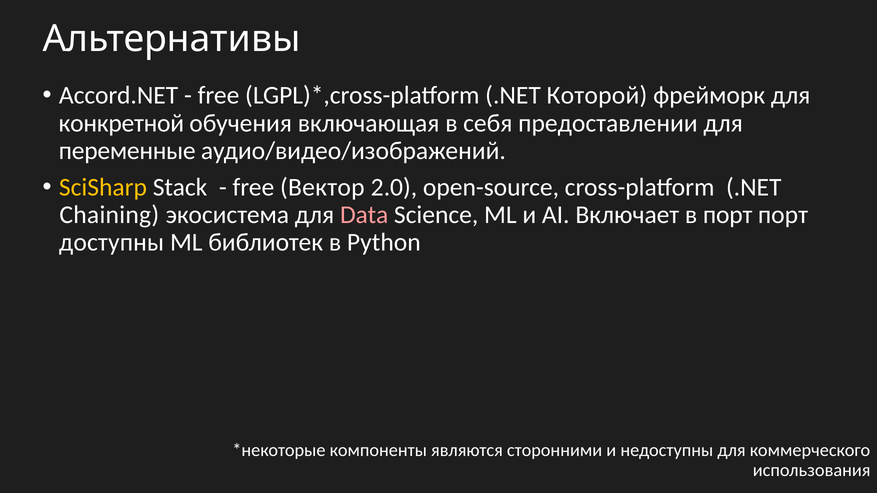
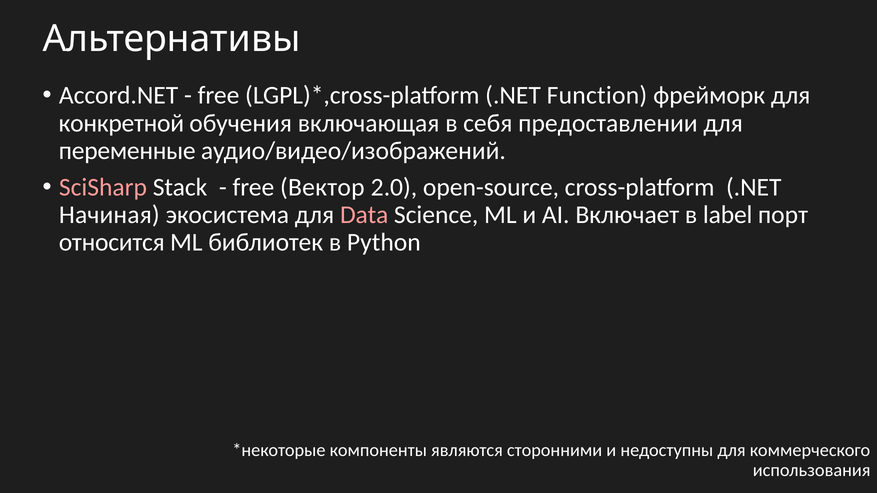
Которой: Которой -> Function (597, 96)
SciSharp colour: yellow -> pink (103, 187)
Chaining: Chaining -> Начиная (109, 215)
в порт: порт -> label (728, 215)
доступны: доступны -> относится (112, 243)
